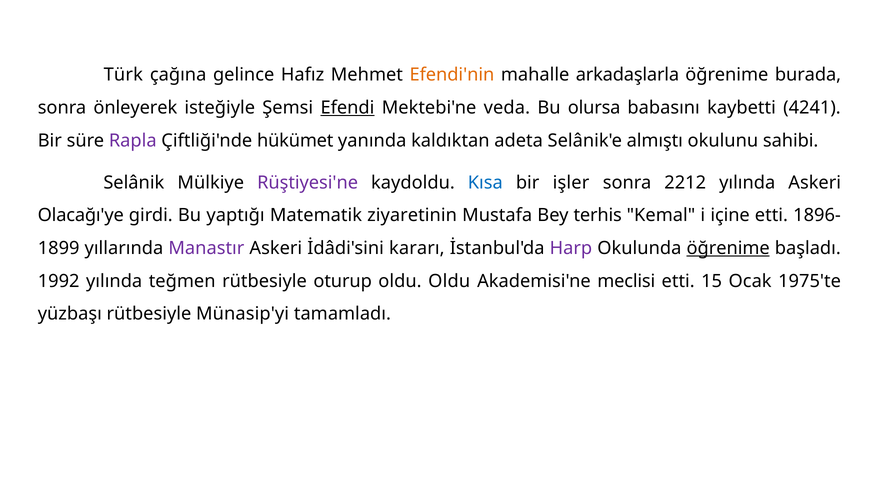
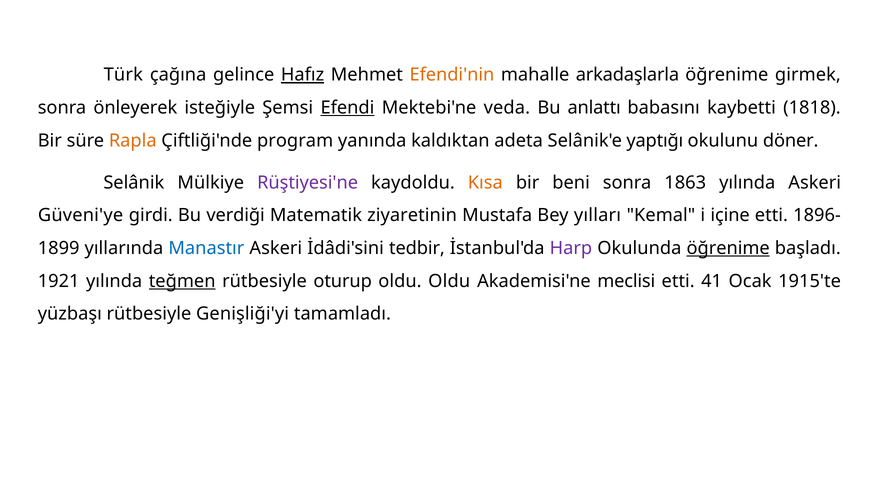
Hafız underline: none -> present (303, 75)
burada: burada -> girmek (808, 75)
olursa: olursa -> anlattı (594, 108)
4241: 4241 -> 1818 (812, 108)
Rapla colour: purple -> orange (133, 141)
hükümet: hükümet -> program (295, 141)
almıştı: almıştı -> yaptığı (655, 141)
sahibi: sahibi -> döner (791, 141)
Kısa colour: blue -> orange (485, 183)
işler: işler -> beni (571, 183)
2212: 2212 -> 1863 (685, 183)
Olacağı'ye: Olacağı'ye -> Güveni'ye (81, 215)
yaptığı: yaptığı -> verdiği (236, 215)
terhis: terhis -> yılları (597, 215)
Manastır colour: purple -> blue (206, 248)
kararı: kararı -> tedbir (417, 248)
1992: 1992 -> 1921 (59, 281)
teğmen underline: none -> present (182, 281)
15: 15 -> 41 (712, 281)
1975'te: 1975'te -> 1915'te (810, 281)
Münasip'yi: Münasip'yi -> Genişliği'yi (243, 314)
